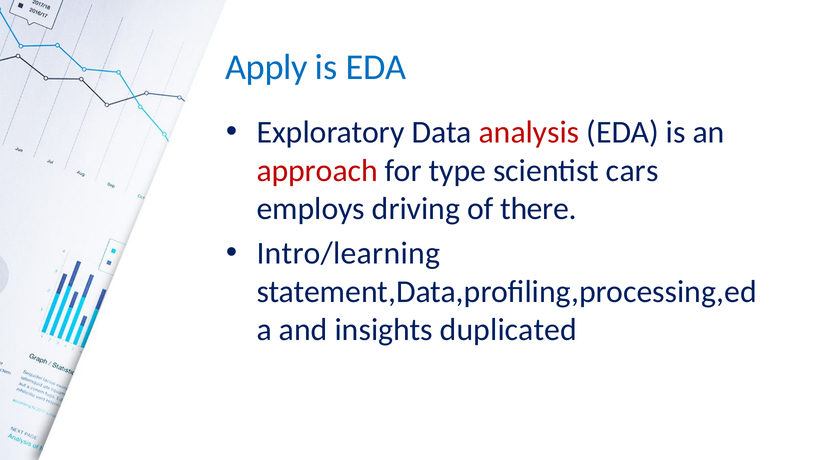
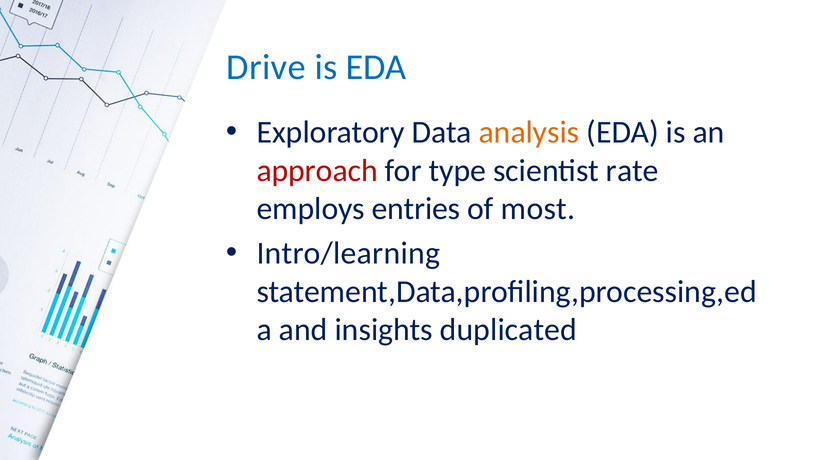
Apply: Apply -> Drive (266, 67)
analysis colour: red -> orange (529, 133)
cars: cars -> rate (632, 171)
driving: driving -> entries (416, 209)
there: there -> most (538, 209)
